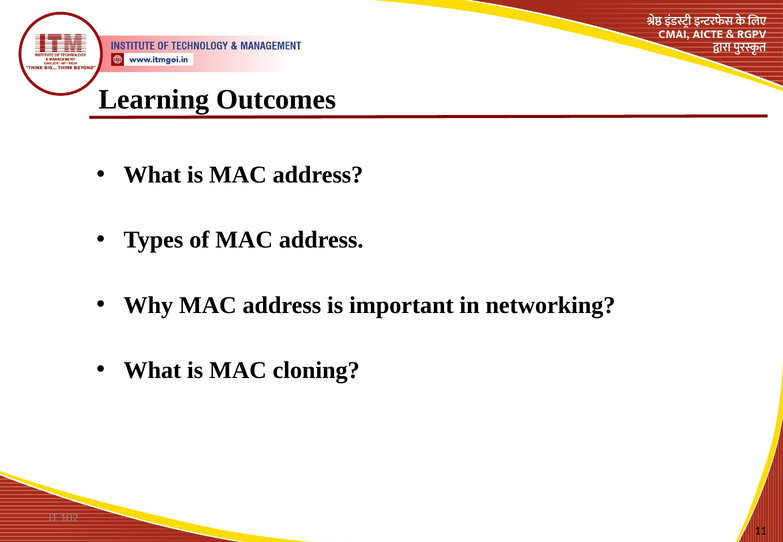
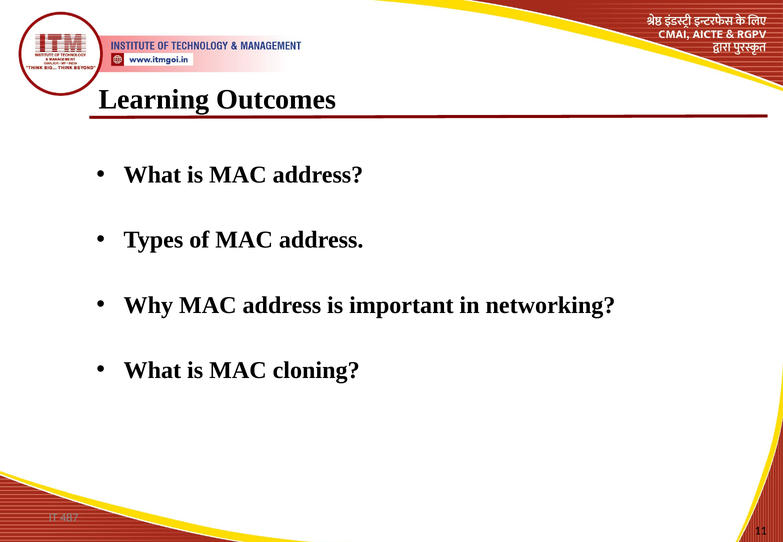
102: 102 -> 487 (69, 518)
